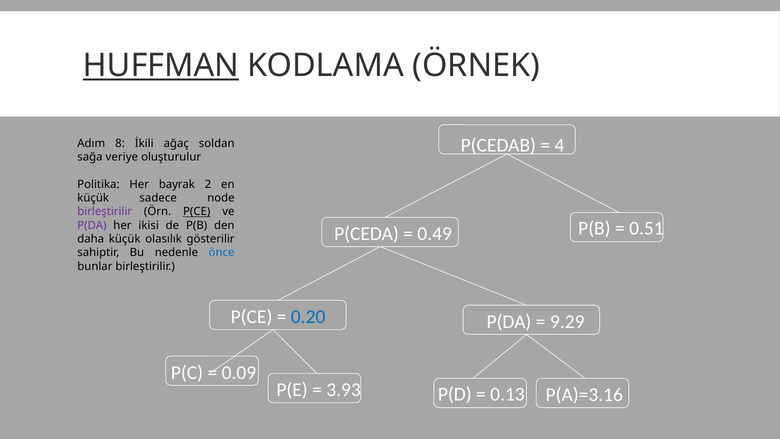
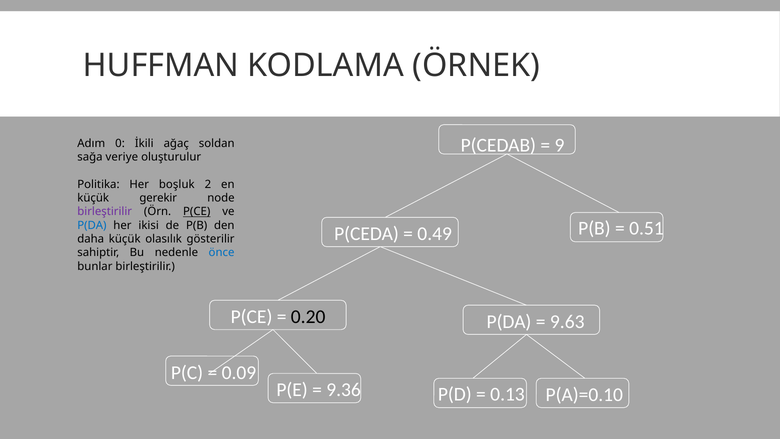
HUFFMAN underline: present -> none (161, 66)
4: 4 -> 9 (559, 145)
8: 8 -> 0 (120, 143)
bayrak: bayrak -> boşluk (177, 184)
sadece: sadece -> gerekir (158, 198)
P(DA colour: purple -> blue (92, 225)
0.20 colour: blue -> black (308, 317)
9.29: 9.29 -> 9.63 (567, 321)
3.93: 3.93 -> 9.36 (344, 390)
P(A)=3.16: P(A)=3.16 -> P(A)=0.10 (584, 395)
